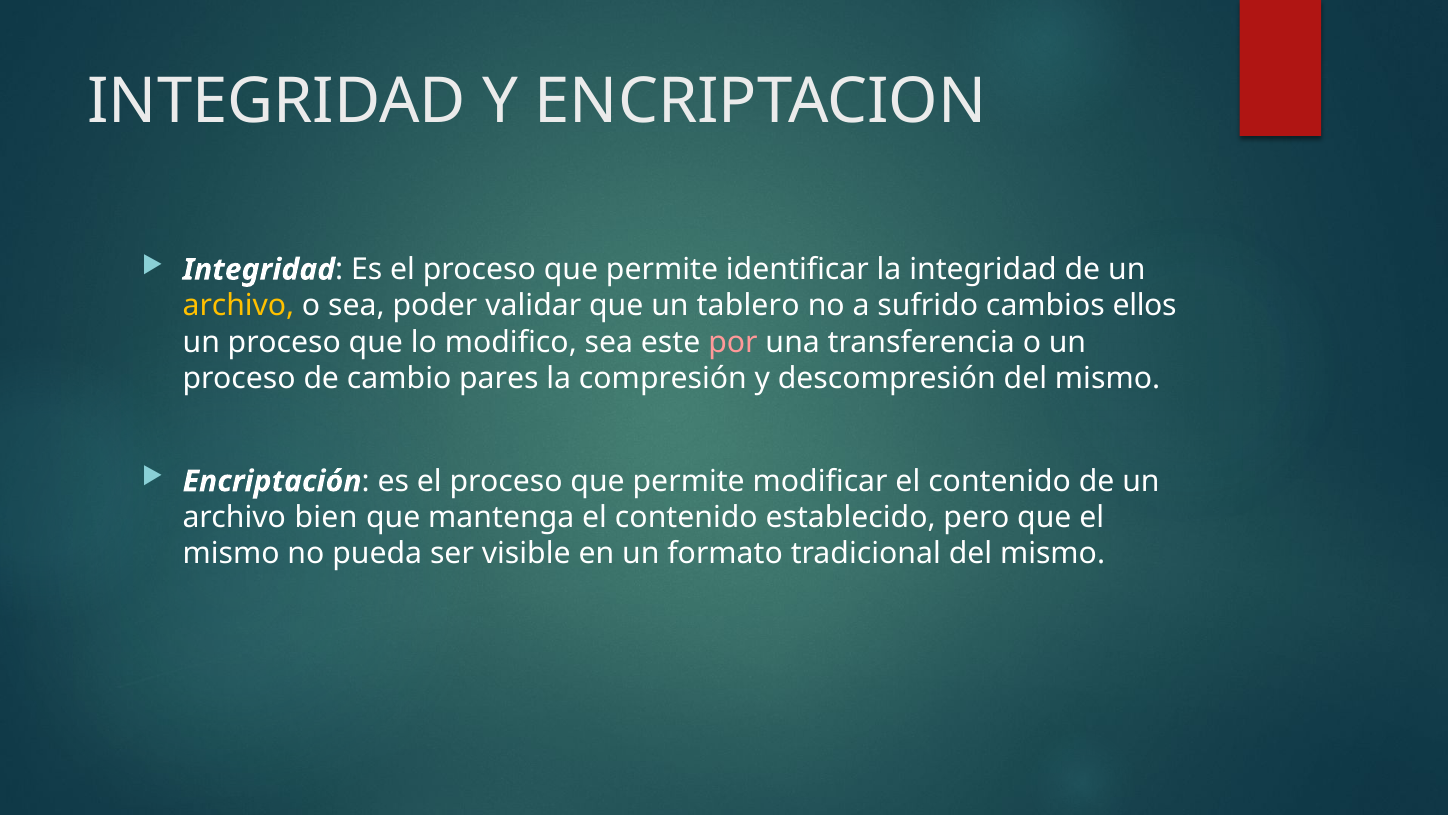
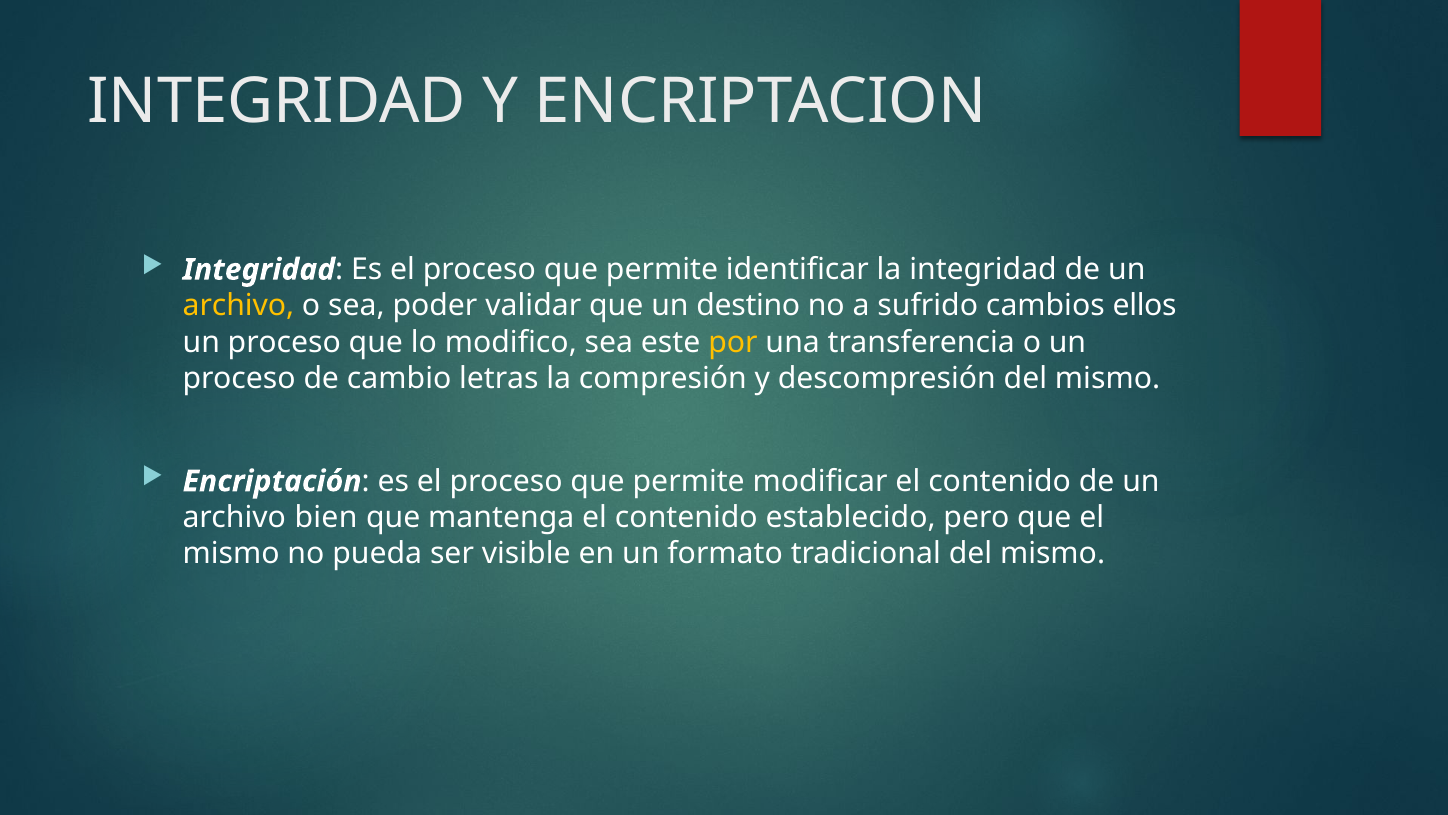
tablero: tablero -> destino (748, 306)
por colour: pink -> yellow (733, 342)
pares: pares -> letras (499, 378)
